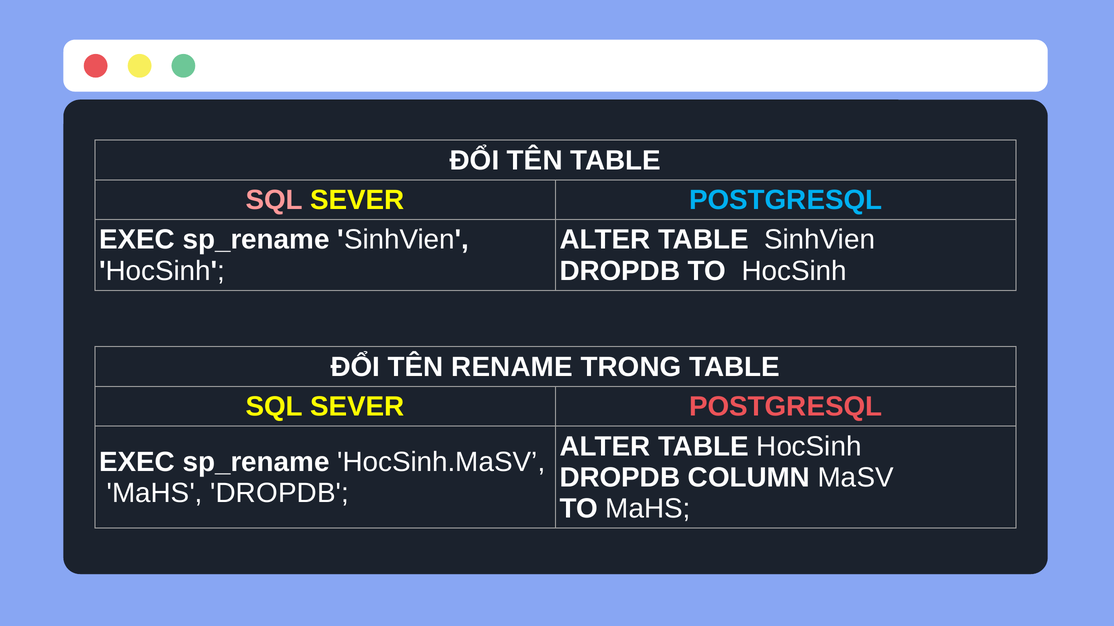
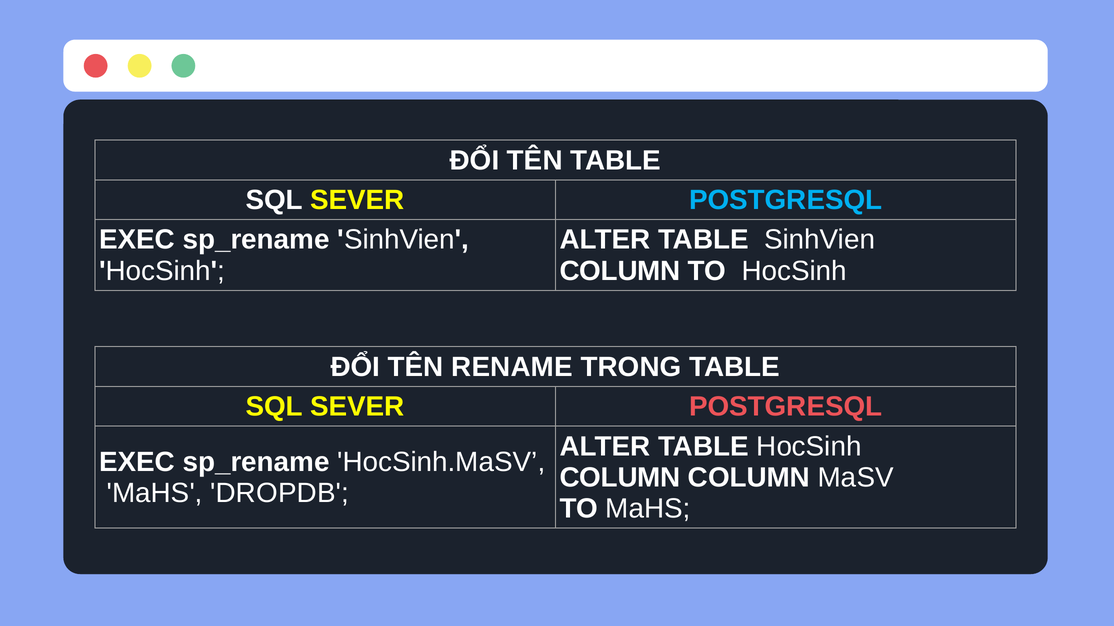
SQL colour: pink -> white (274, 200)
DROPDB: DROPDB -> COLUMN (620, 271)
DROPDB: DROPDB -> COLUMN (620, 478)
